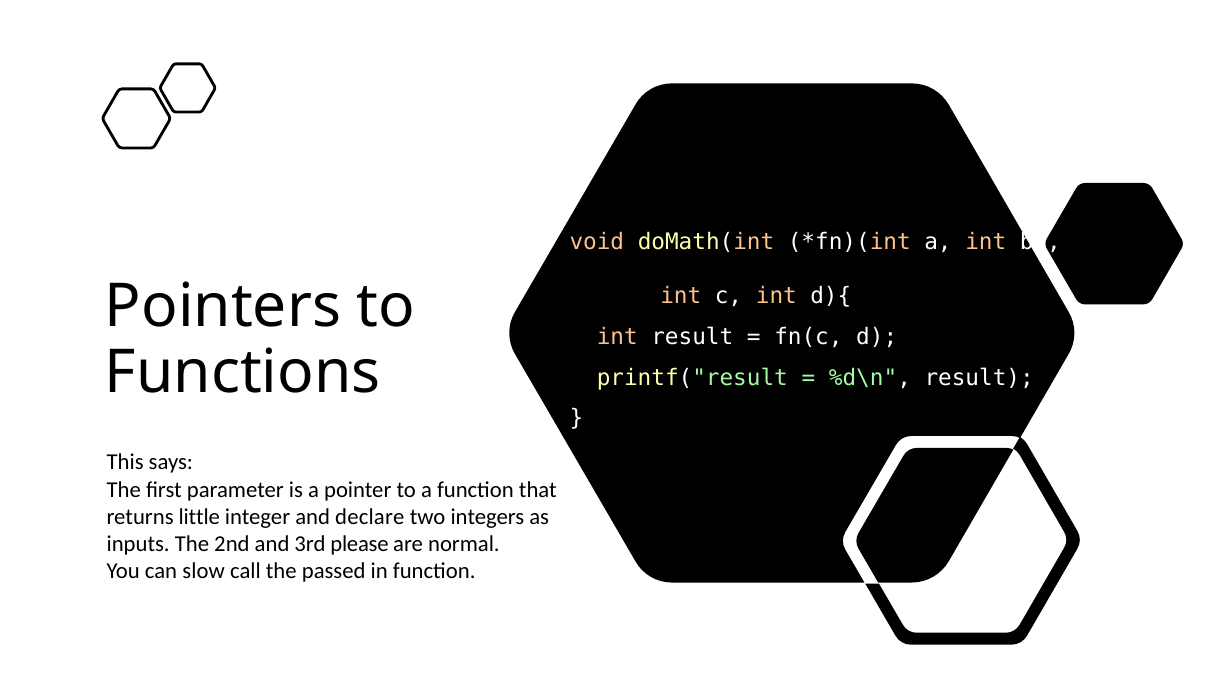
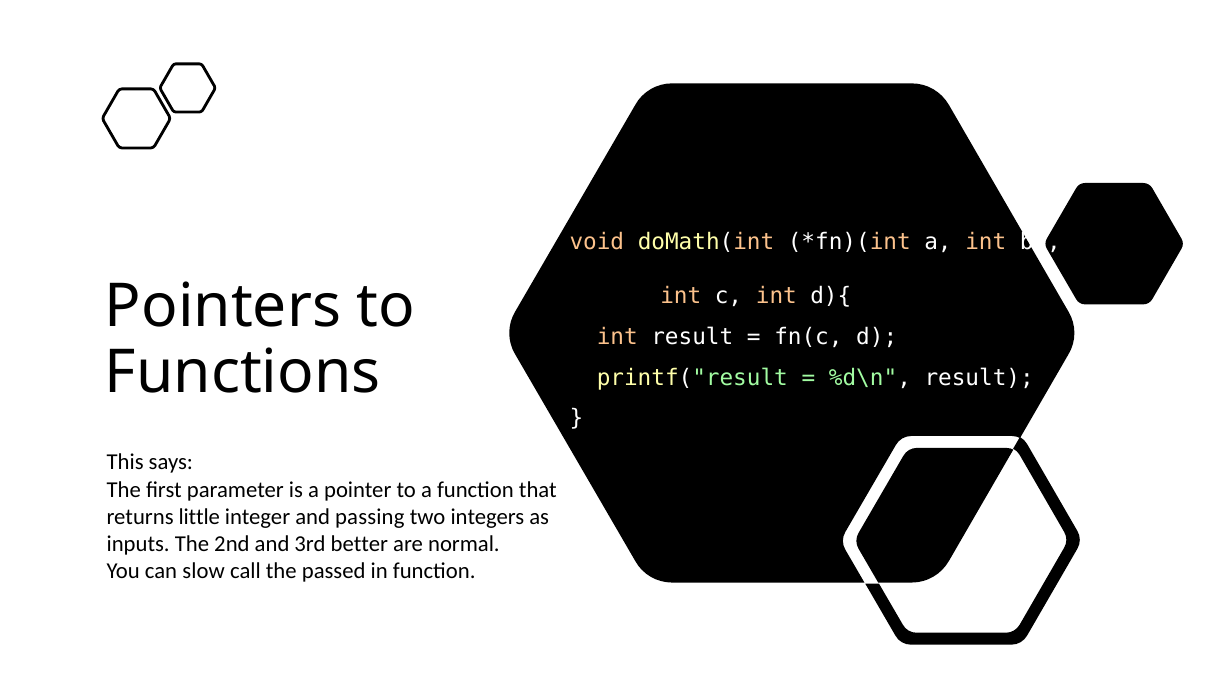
declare: declare -> passing (370, 517)
please: please -> better (359, 544)
